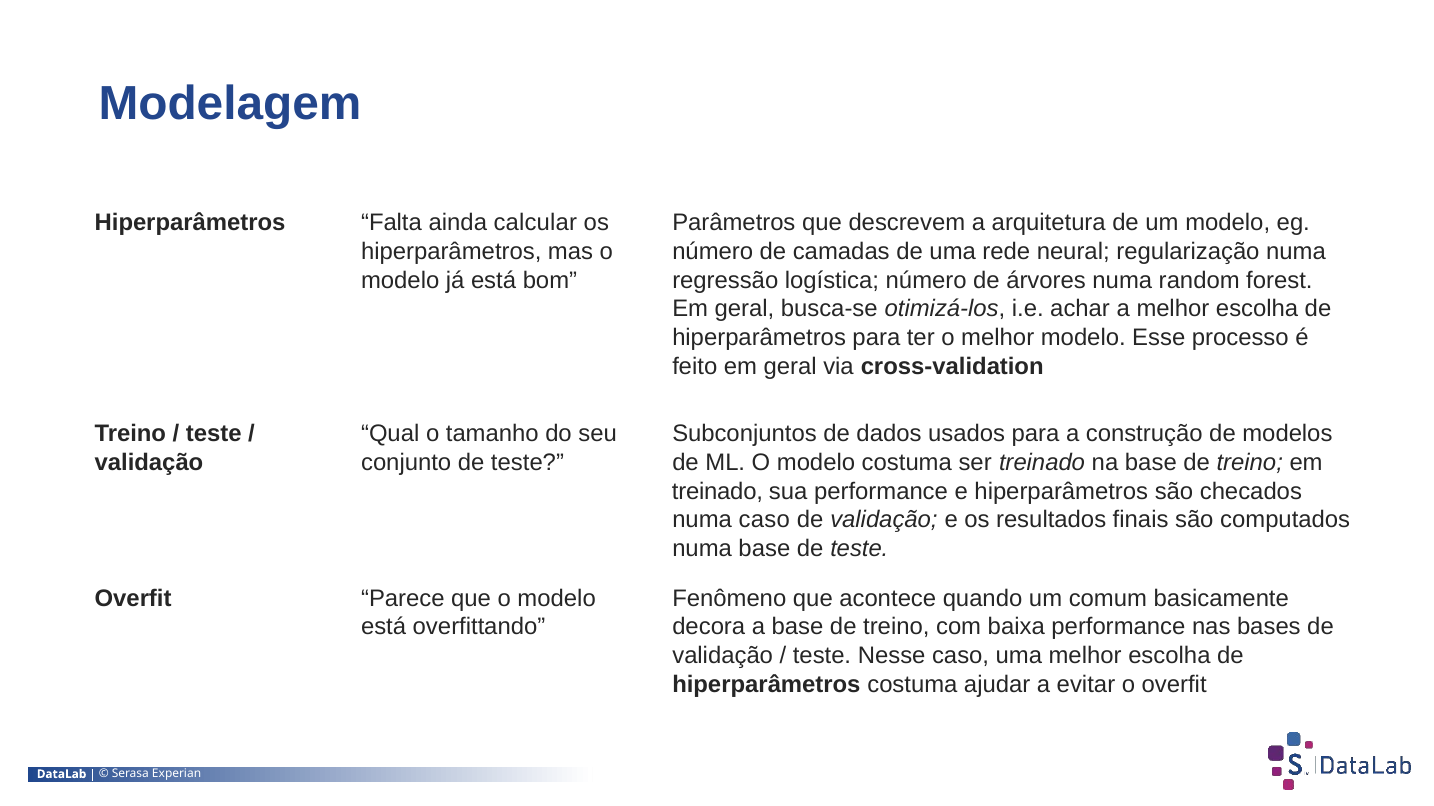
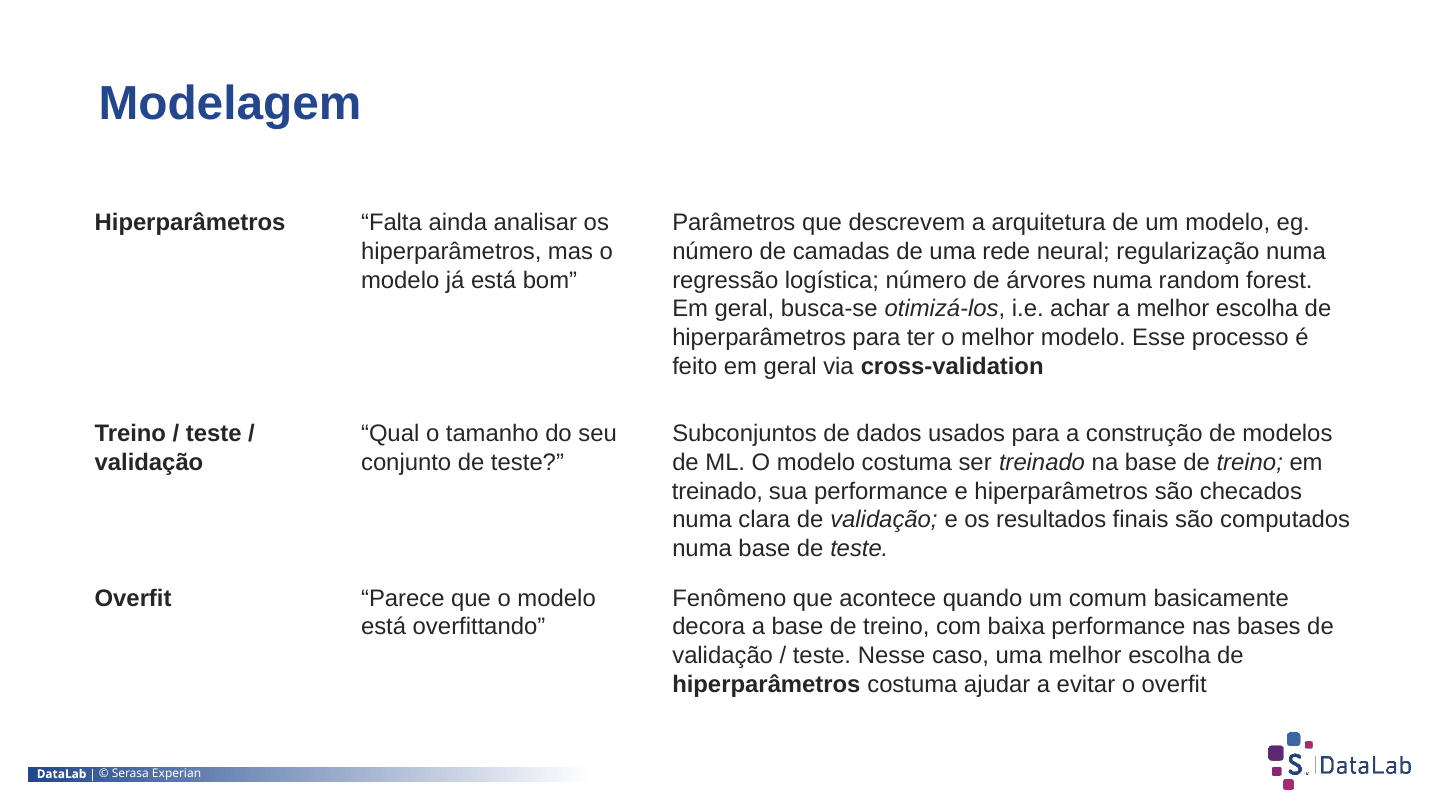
calcular: calcular -> analisar (535, 223)
numa caso: caso -> clara (764, 520)
